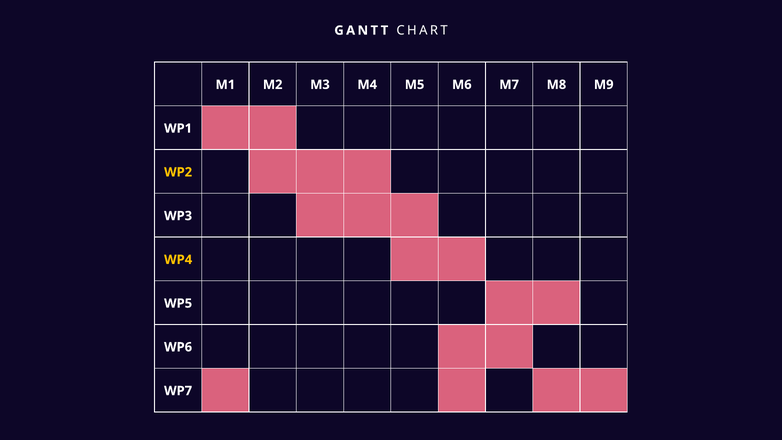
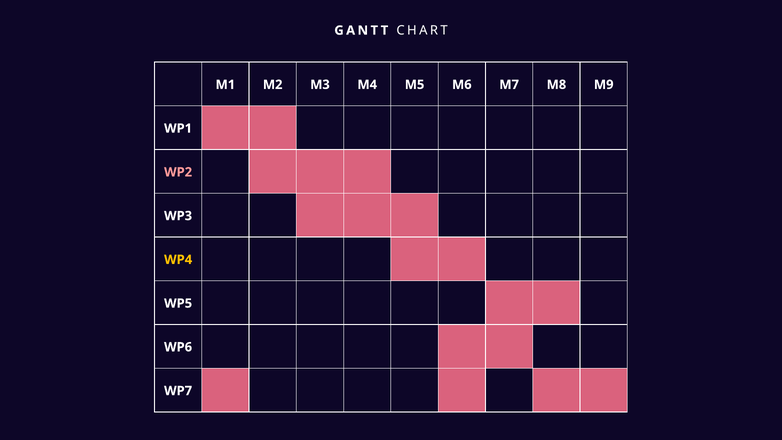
WP2 colour: yellow -> pink (178, 172)
